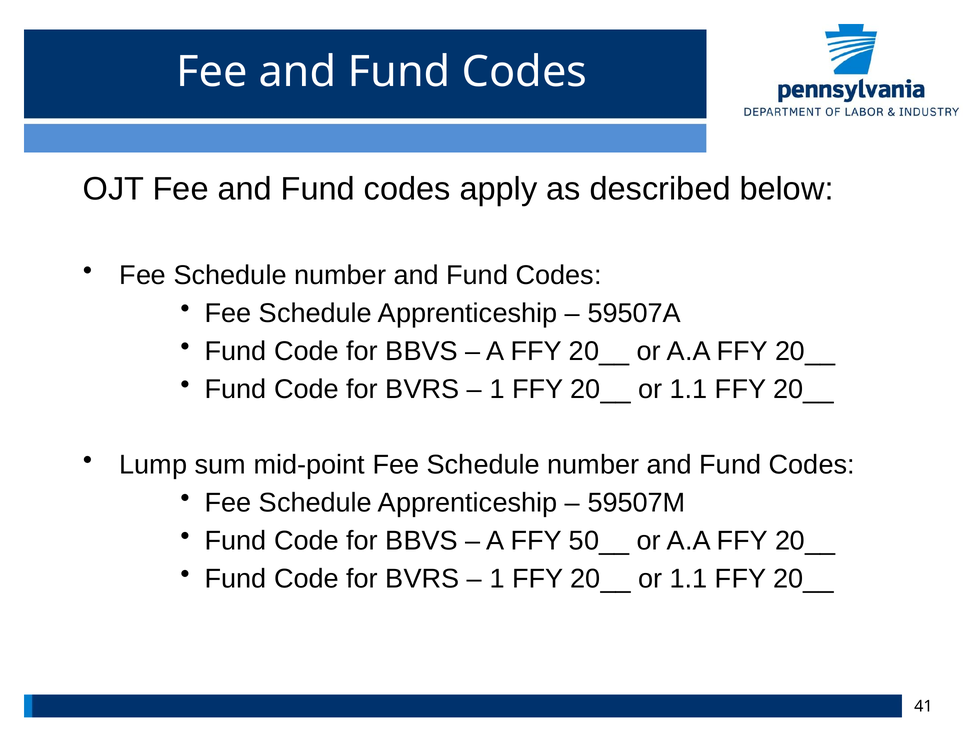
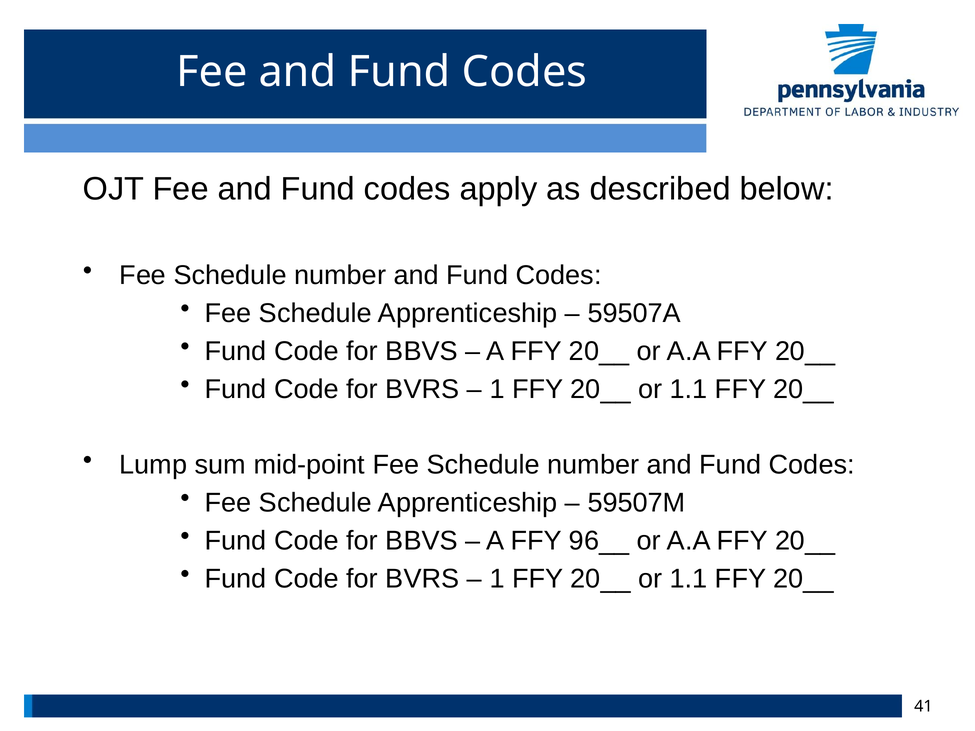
50__: 50__ -> 96__ (599, 541)
